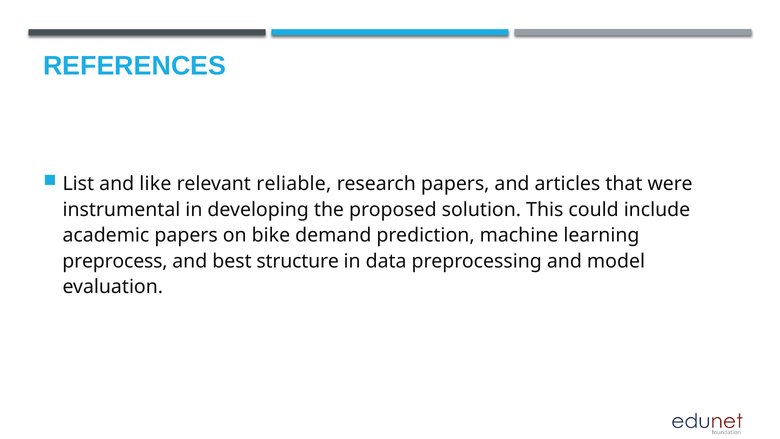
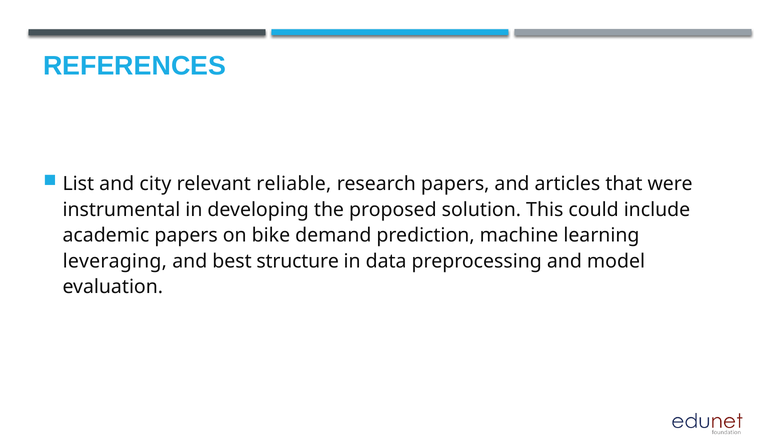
like: like -> city (155, 184)
preprocess: preprocess -> leveraging (115, 261)
